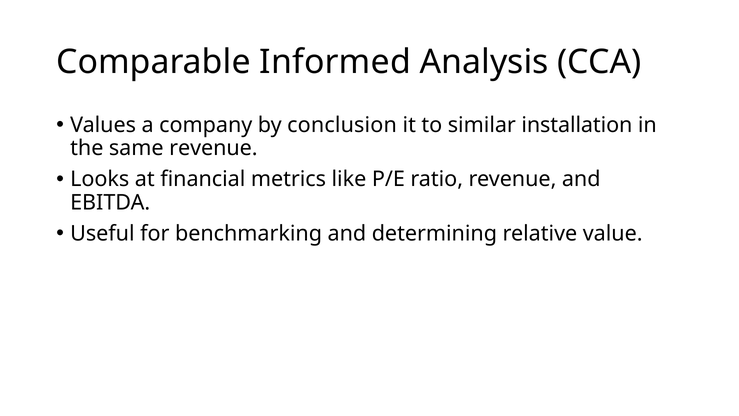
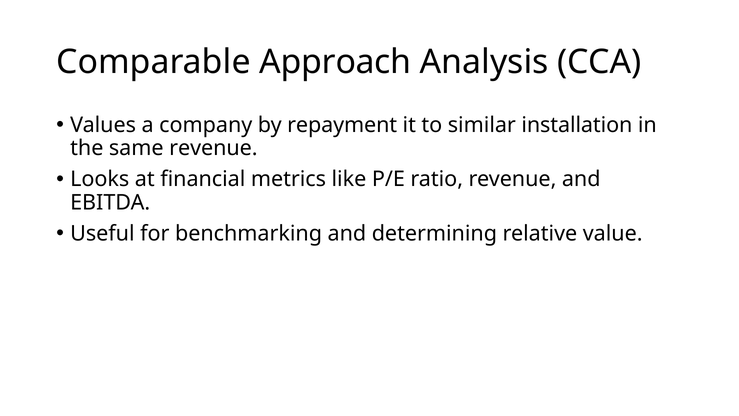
Informed: Informed -> Approach (335, 62)
conclusion: conclusion -> repayment (342, 125)
